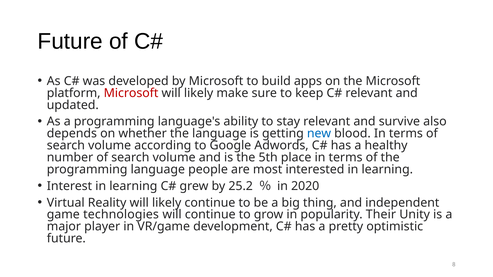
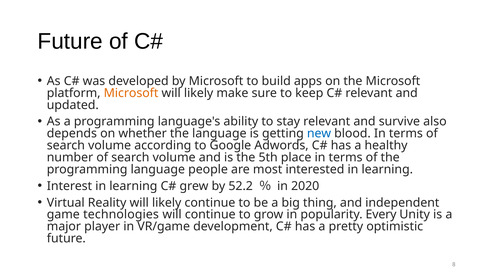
Microsoft colour: red -> orange (131, 93)
25.2: 25.2 -> 52.2 (241, 186)
Their: Their -> Every (381, 215)
